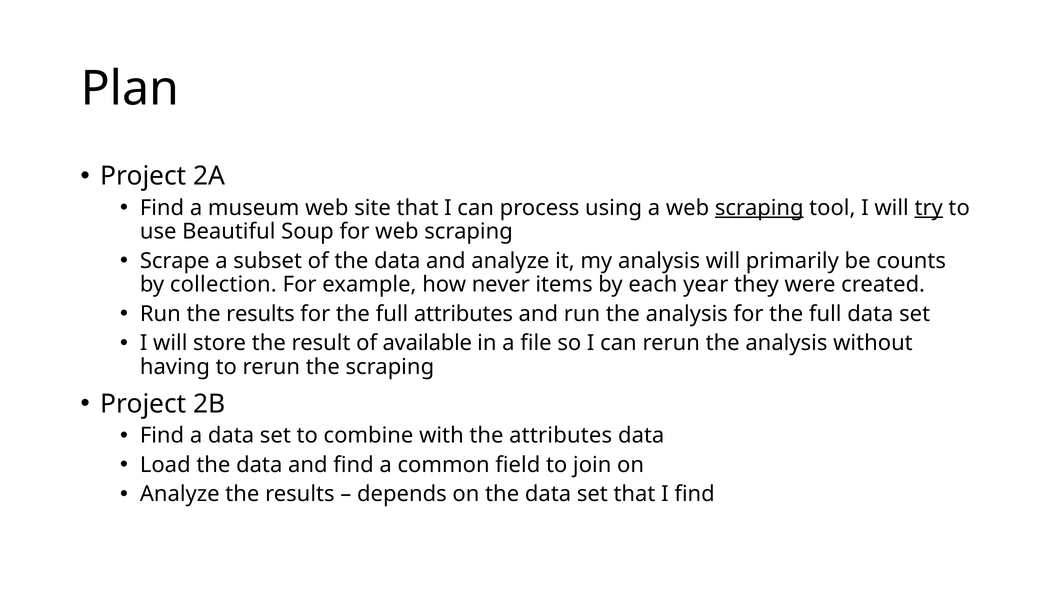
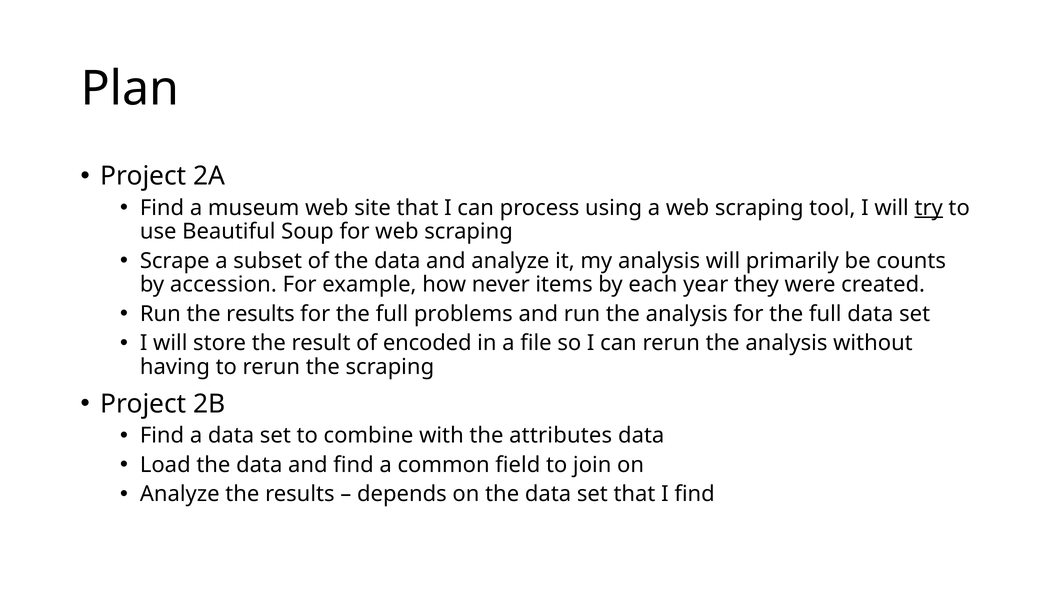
scraping underline: present -> none (759, 208)
collection: collection -> accession (223, 285)
full attributes: attributes -> problems (463, 314)
available: available -> encoded (427, 343)
